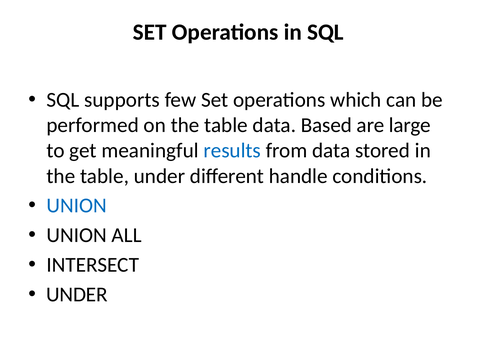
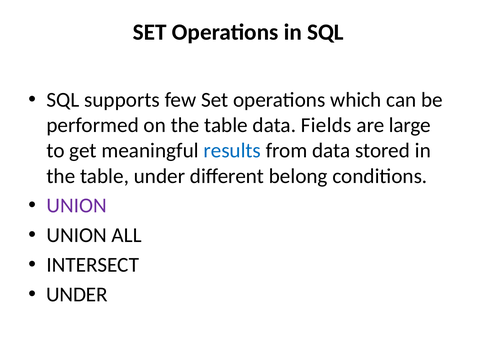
Based: Based -> Fields (326, 126)
handle: handle -> belong (298, 176)
UNION colour: blue -> purple (77, 206)
